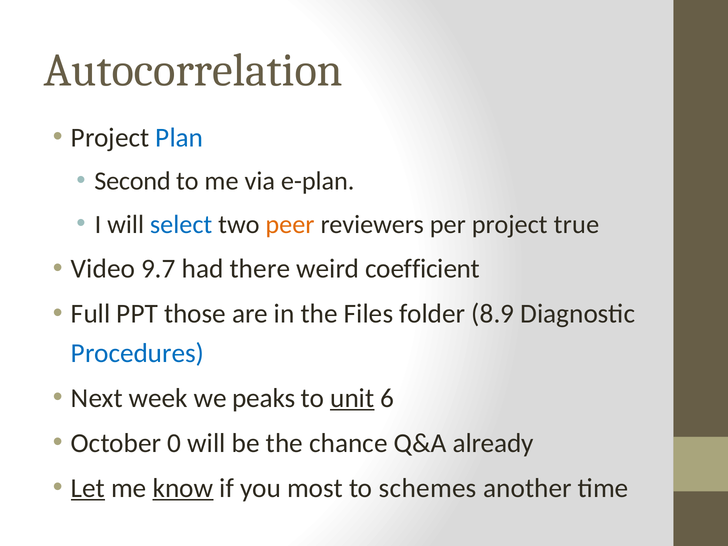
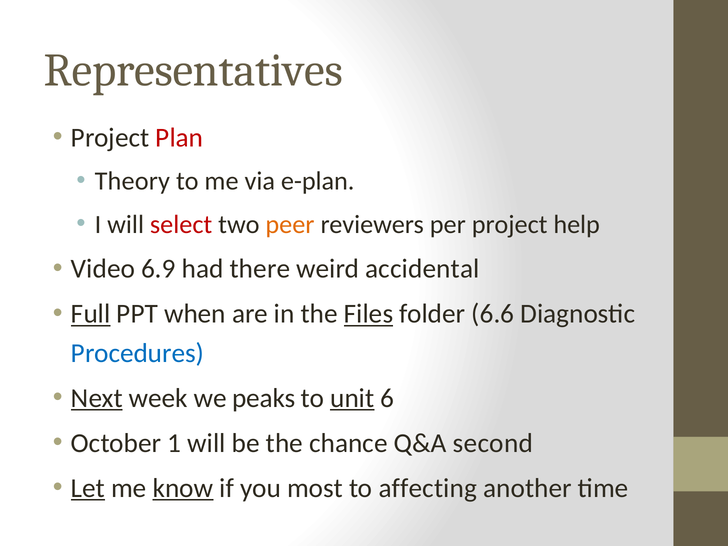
Autocorrelation: Autocorrelation -> Representatives (193, 71)
Plan colour: blue -> red (179, 138)
Second: Second -> Theory (132, 181)
select colour: blue -> red (181, 224)
true: true -> help (577, 224)
9.7: 9.7 -> 6.9 (158, 269)
coefficient: coefficient -> accidental (422, 269)
Full underline: none -> present (91, 314)
those: those -> when (195, 314)
Files underline: none -> present (369, 314)
8.9: 8.9 -> 6.6 (493, 314)
Next underline: none -> present (97, 398)
0: 0 -> 1 (174, 443)
already: already -> second (493, 443)
schemes: schemes -> affecting (428, 488)
